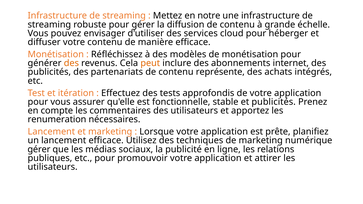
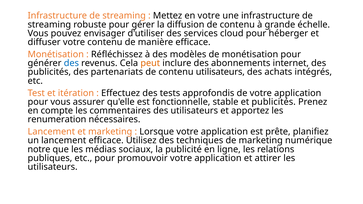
en notre: notre -> votre (209, 16)
des colour: orange -> blue (71, 63)
contenu représente: représente -> utilisateurs (220, 72)
gérer: gérer -> notre (39, 149)
